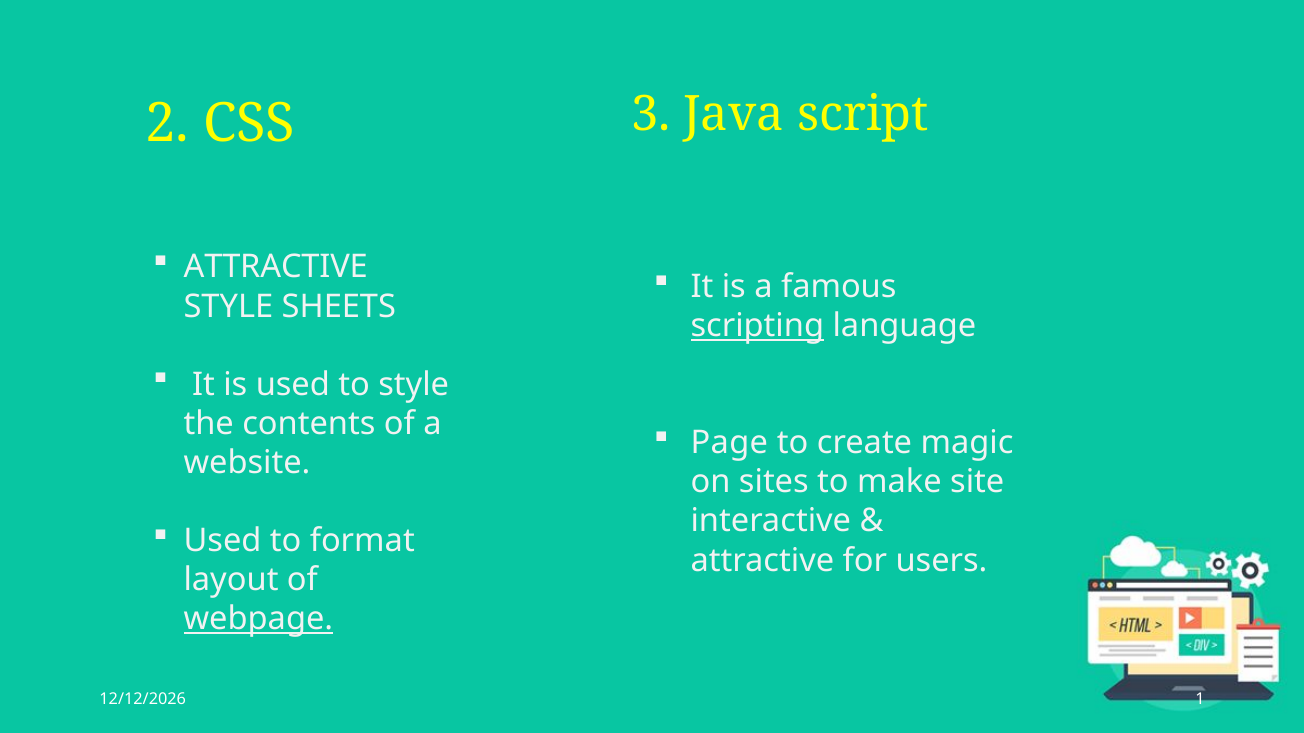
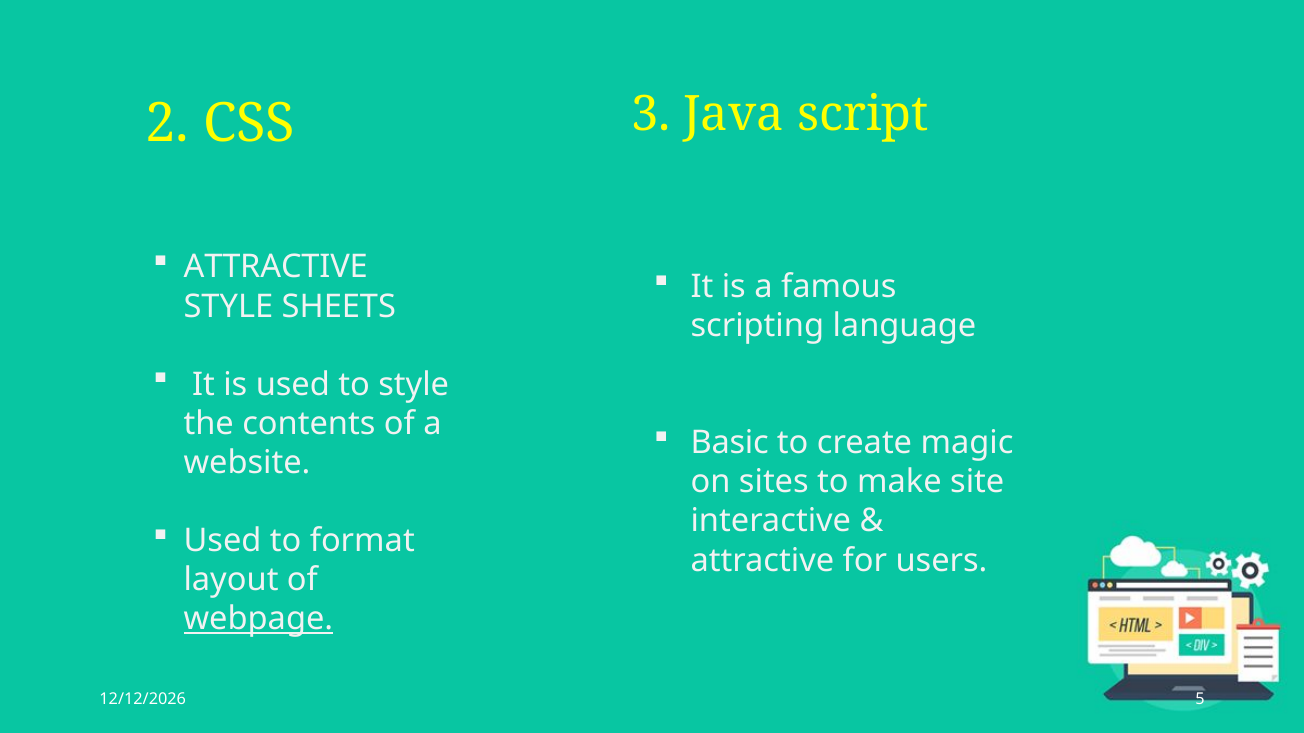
scripting underline: present -> none (757, 326)
Page: Page -> Basic (730, 443)
1: 1 -> 5 (1200, 699)
